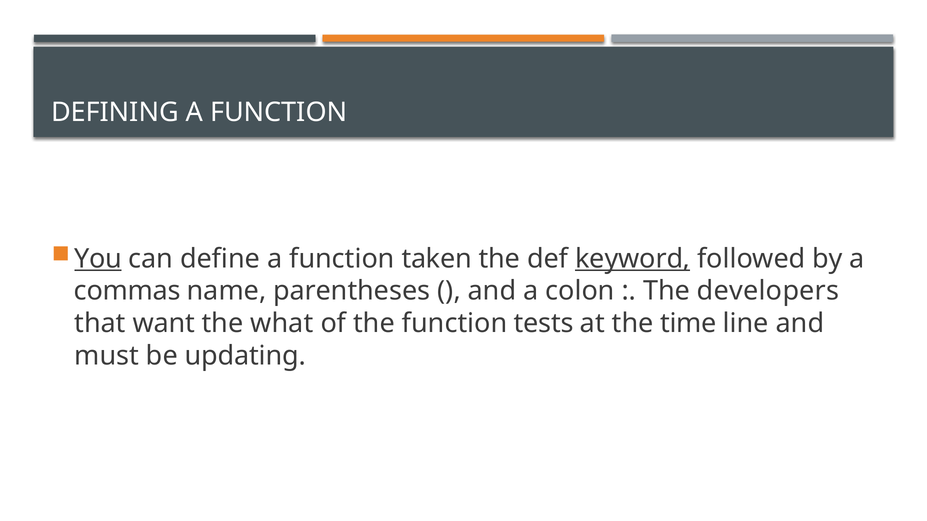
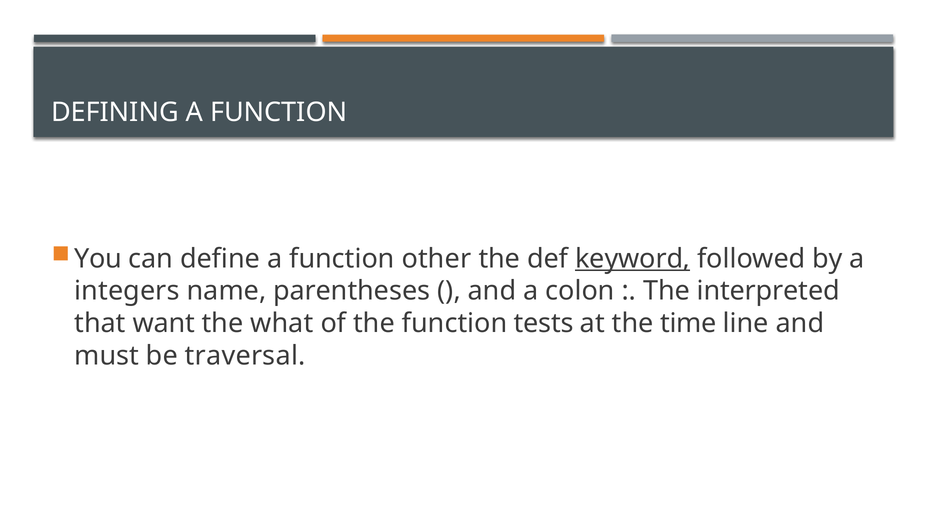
You underline: present -> none (98, 259)
taken: taken -> other (436, 259)
commas: commas -> integers (127, 291)
developers: developers -> interpreted (768, 291)
updating: updating -> traversal (245, 356)
